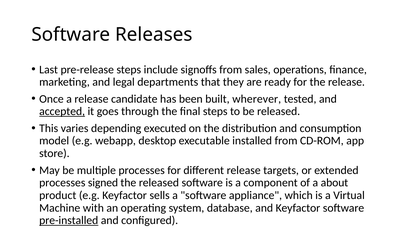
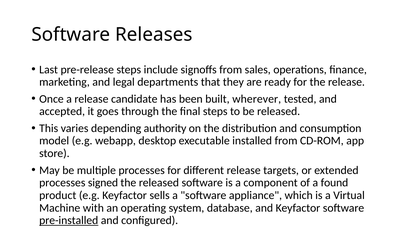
accepted underline: present -> none (62, 112)
executed: executed -> authority (165, 128)
about: about -> found (334, 183)
